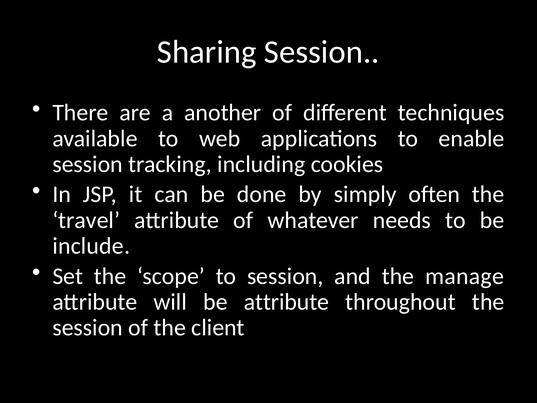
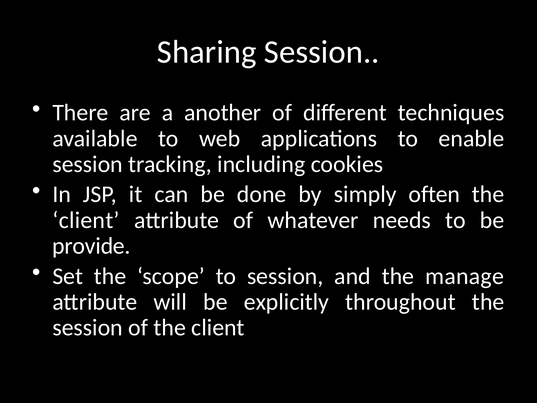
travel: travel -> client (86, 220)
include: include -> provide (91, 246)
be attribute: attribute -> explicitly (286, 302)
